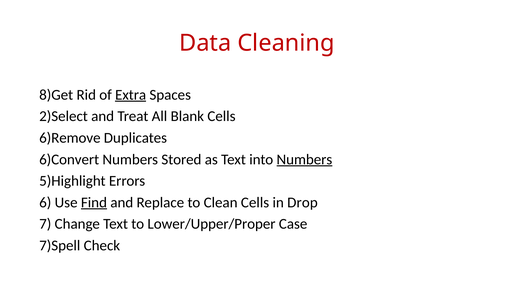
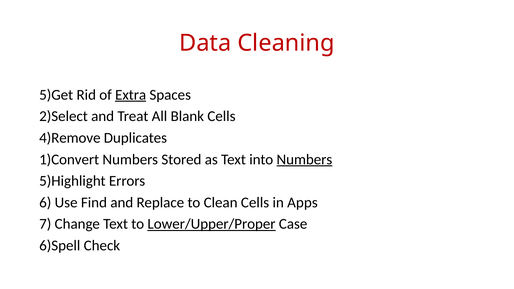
8)Get: 8)Get -> 5)Get (56, 95)
6)Remove: 6)Remove -> 4)Remove (70, 138)
6)Convert: 6)Convert -> 1)Convert (69, 159)
Find underline: present -> none (94, 203)
Drop: Drop -> Apps (302, 203)
Lower/Upper/Proper underline: none -> present (212, 224)
7)Spell: 7)Spell -> 6)Spell (60, 246)
